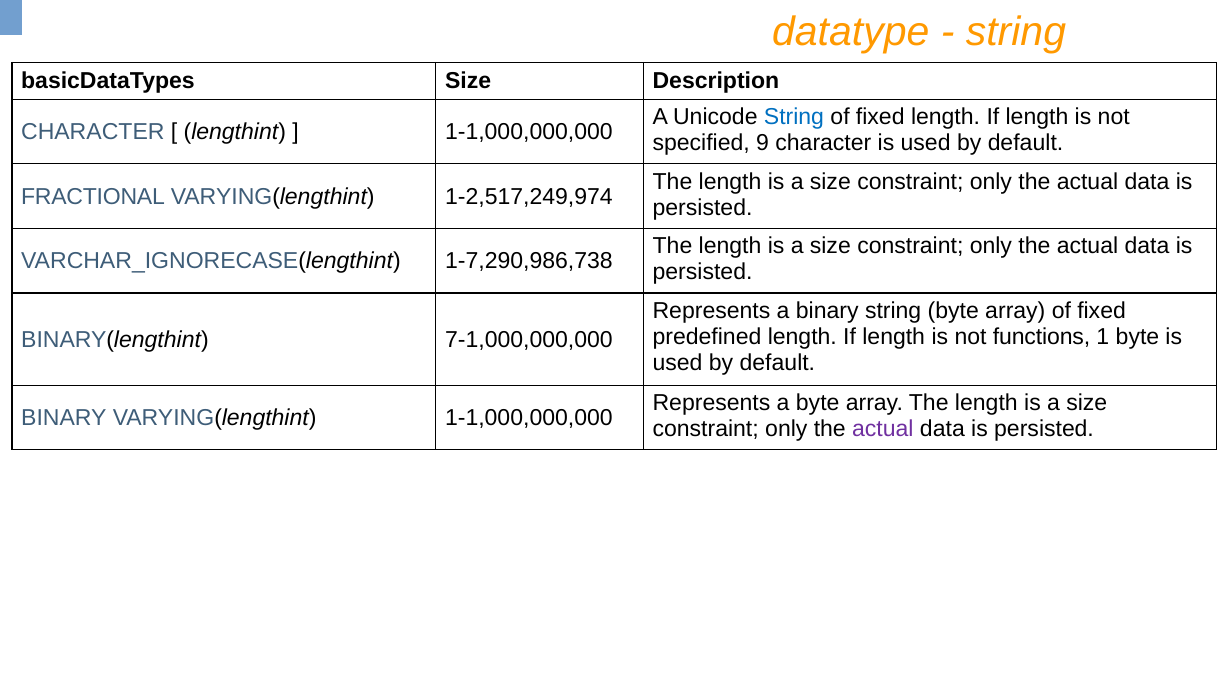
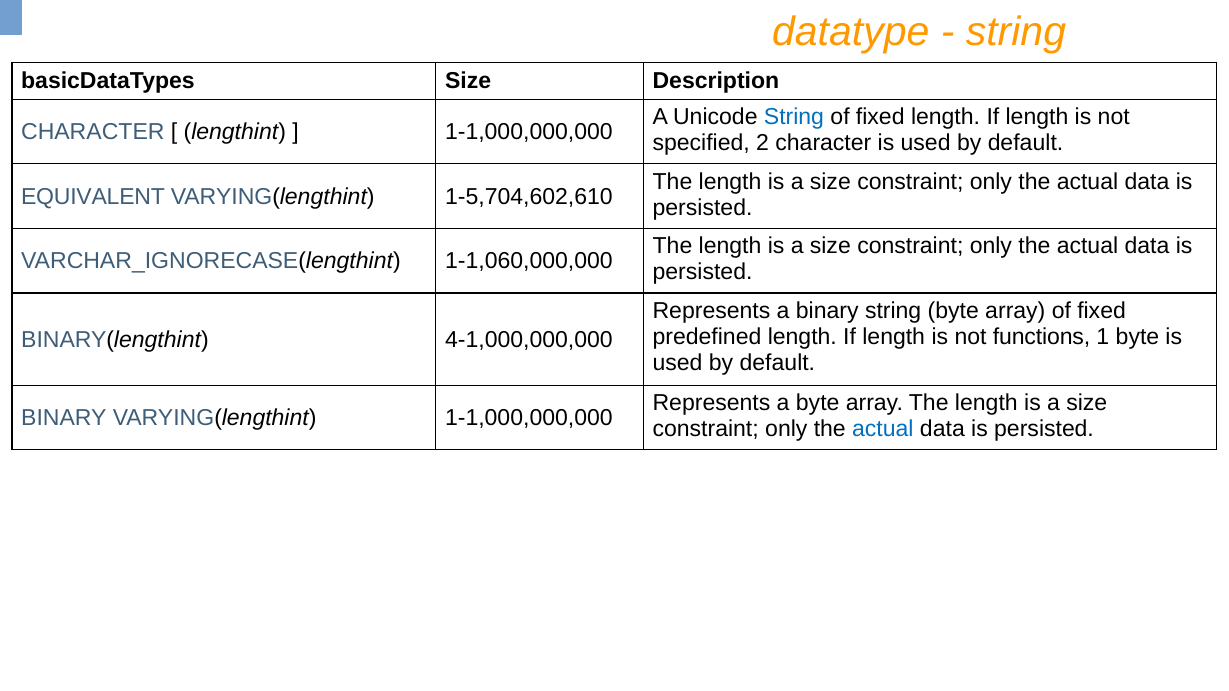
9: 9 -> 2 (763, 143)
FRACTIONAL: FRACTIONAL -> EQUIVALENT (93, 197)
1-2,517,249,974: 1-2,517,249,974 -> 1-5,704,602,610 (529, 197)
1-7,290,986,738: 1-7,290,986,738 -> 1-1,060,000,000 (529, 261)
7-1,000,000,000: 7-1,000,000,000 -> 4-1,000,000,000 (529, 340)
actual colour: purple -> blue (883, 429)
